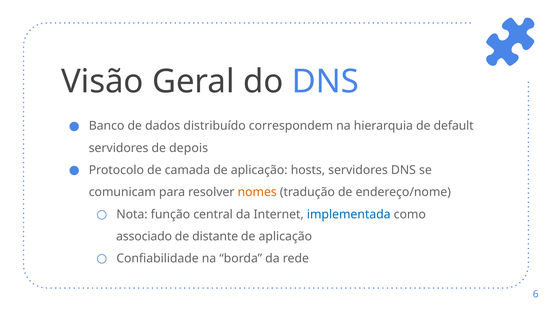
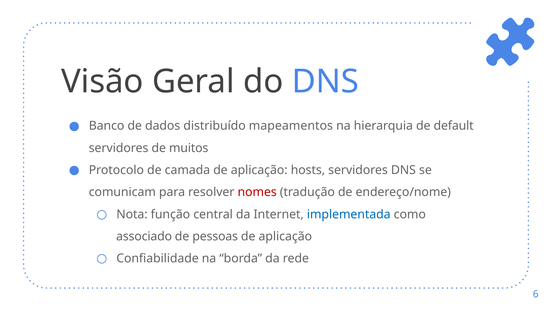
correspondem: correspondem -> mapeamentos (291, 126)
depois: depois -> muitos (189, 148)
nomes colour: orange -> red (257, 192)
distante: distante -> pessoas (215, 236)
